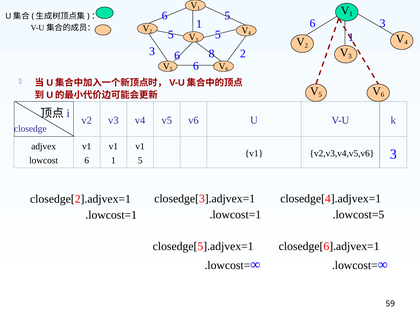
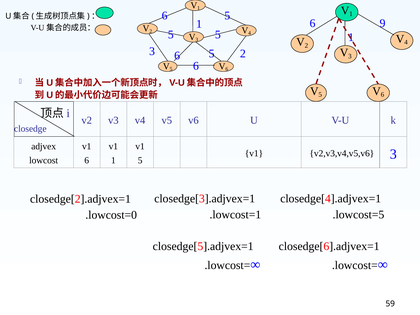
6 3: 3 -> 9 (383, 23)
3 8: 8 -> 5 (212, 54)
.lowcost=1: .lowcost=1 -> .lowcost=0 (111, 215)
